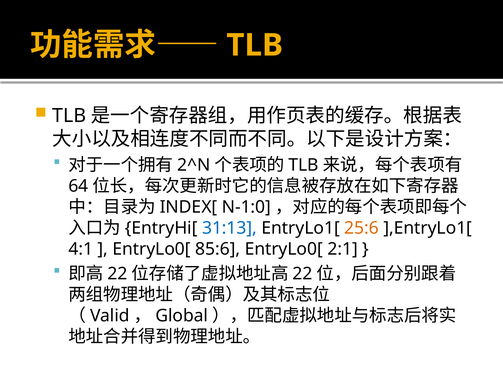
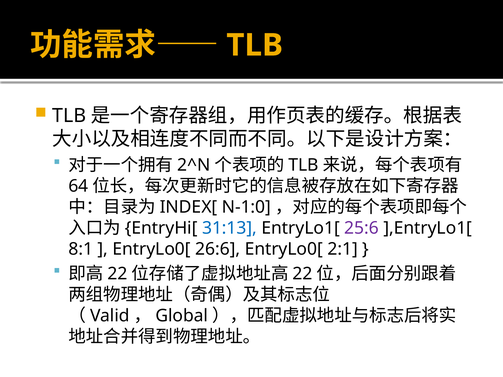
25:6 colour: orange -> purple (362, 228)
4:1: 4:1 -> 8:1 (81, 249)
85:6: 85:6 -> 26:6 (218, 249)
